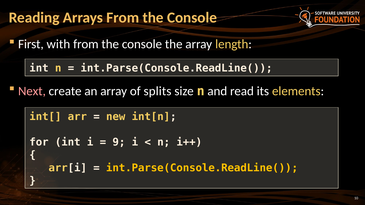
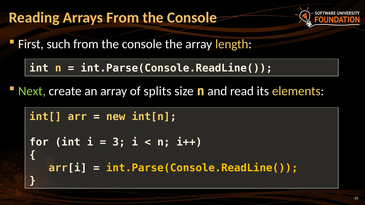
with: with -> such (58, 44)
Next colour: pink -> light green (32, 91)
9: 9 -> 3 (119, 142)
